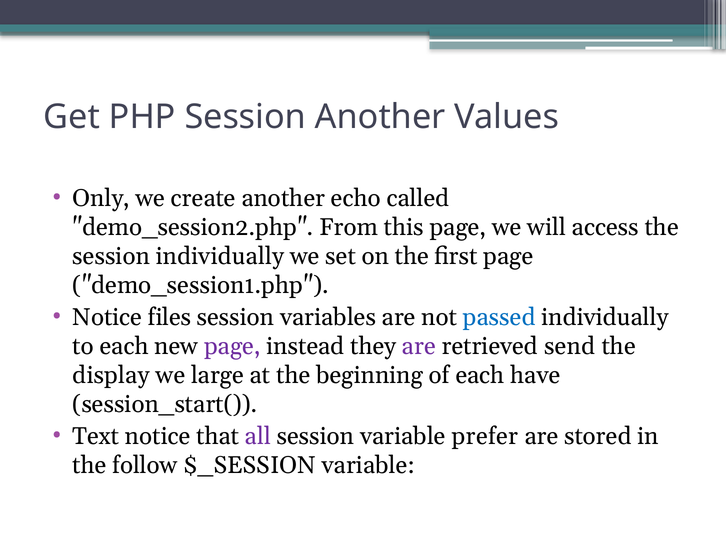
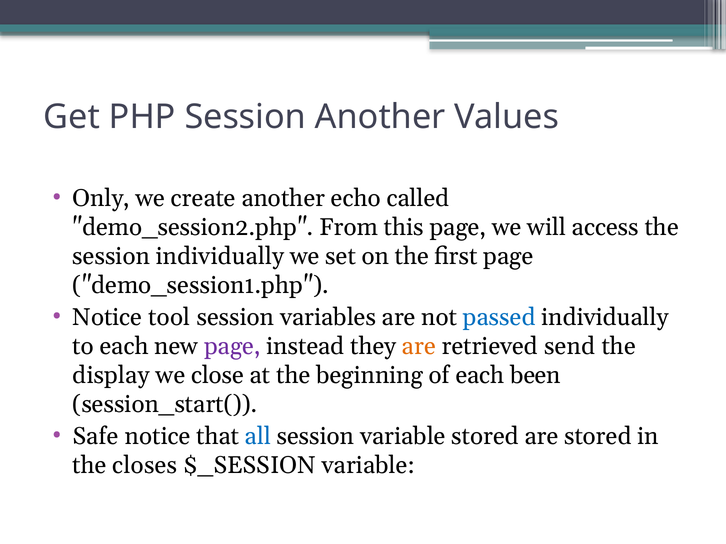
files: files -> tool (169, 318)
are colour: purple -> orange (419, 347)
large: large -> close (218, 376)
have: have -> been (535, 376)
Text: Text -> Safe (96, 437)
all colour: purple -> blue (258, 437)
variable prefer: prefer -> stored (485, 437)
follow: follow -> closes (145, 466)
